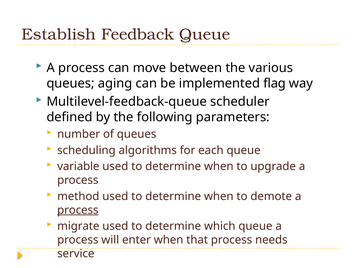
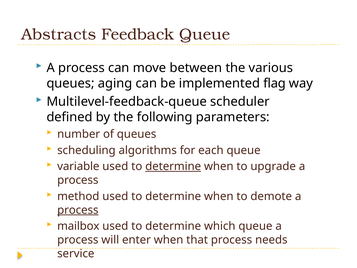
Establish: Establish -> Abstracts (59, 34)
determine underline: none -> present (173, 166)
migrate: migrate -> mailbox (78, 226)
